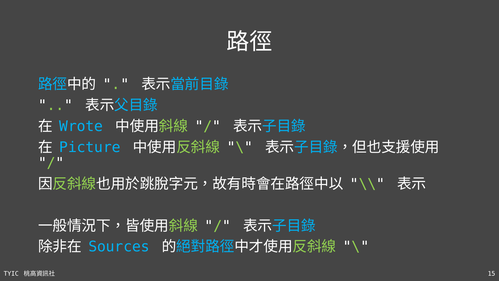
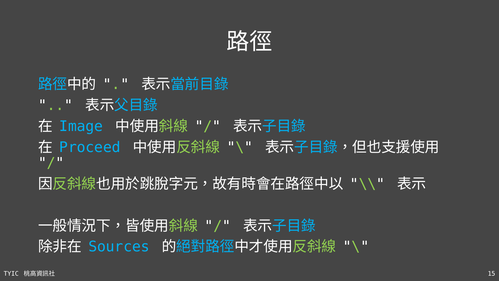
Wrote: Wrote -> Image (81, 126)
Picture: Picture -> Proceed (90, 147)
